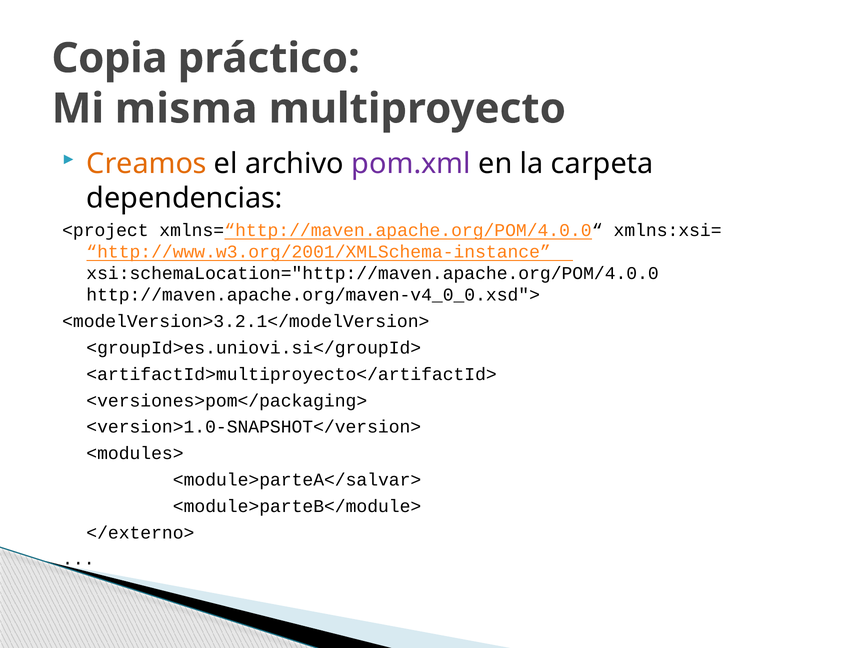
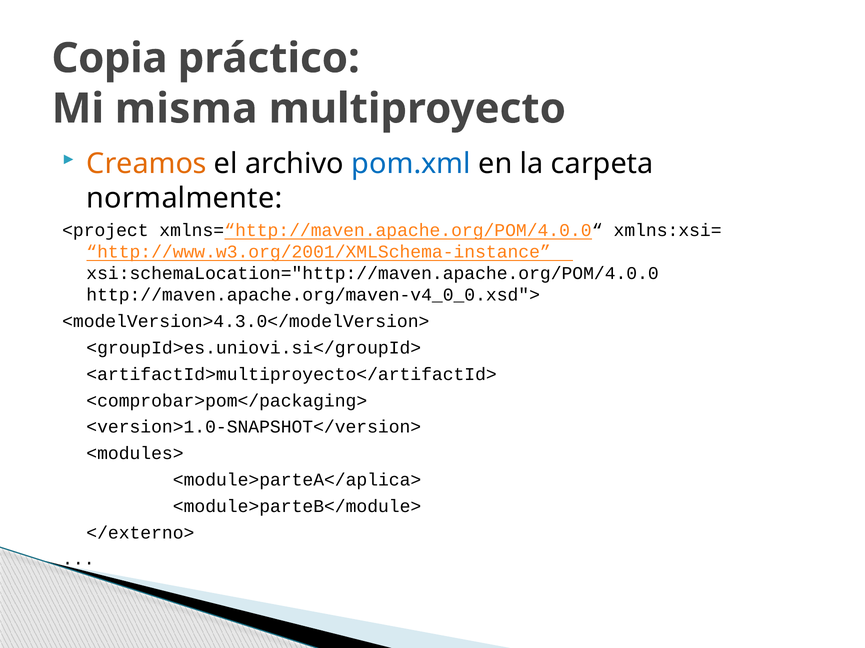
pom.xml colour: purple -> blue (411, 164)
dependencias: dependencias -> normalmente (184, 198)
<modelVersion>3.2.1</modelVersion>: <modelVersion>3.2.1</modelVersion> -> <modelVersion>4.3.0</modelVersion> (246, 322)
<versiones>pom</packaging>: <versiones>pom</packaging> -> <comprobar>pom</packaging> (227, 401)
<module>parteA</salvar>: <module>parteA</salvar> -> <module>parteA</aplica> (297, 480)
